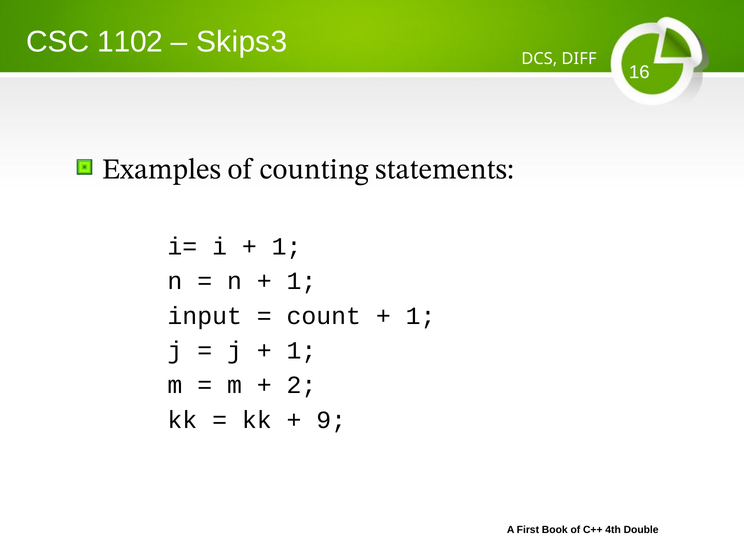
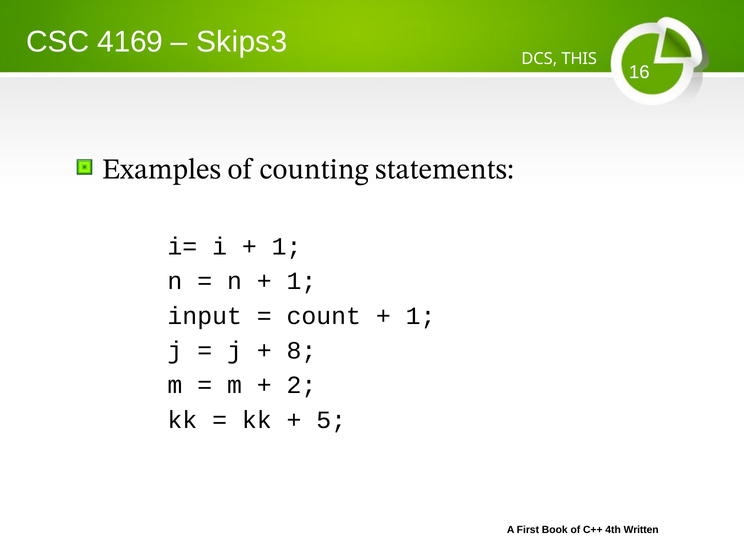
1102: 1102 -> 4169 (130, 42)
DIFF: DIFF -> THIS (579, 59)
1: 1 -> 8 (301, 351)
9: 9 -> 5 (331, 420)
Double: Double -> Written (641, 530)
